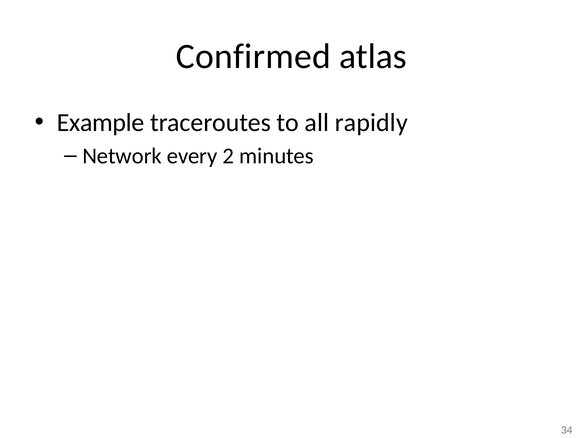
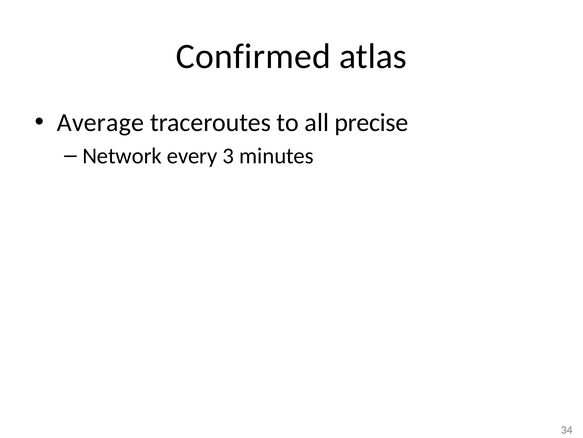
Example: Example -> Average (100, 122)
rapidly: rapidly -> precise (371, 122)
2: 2 -> 3 (228, 156)
